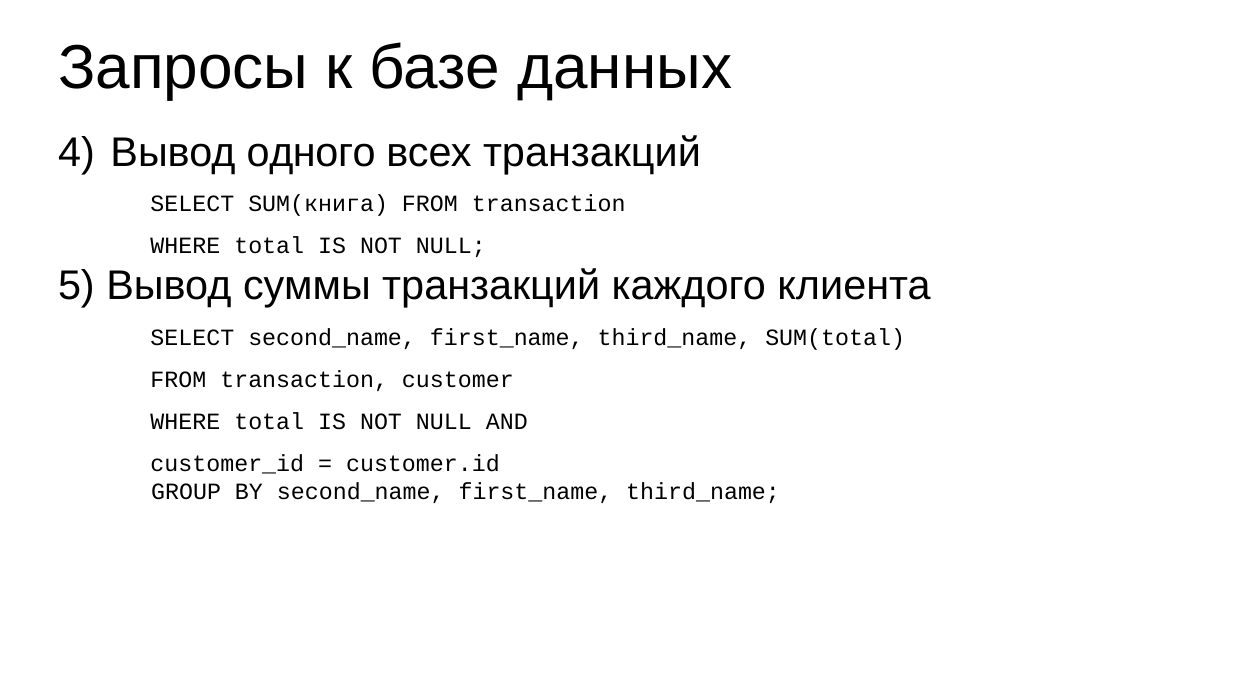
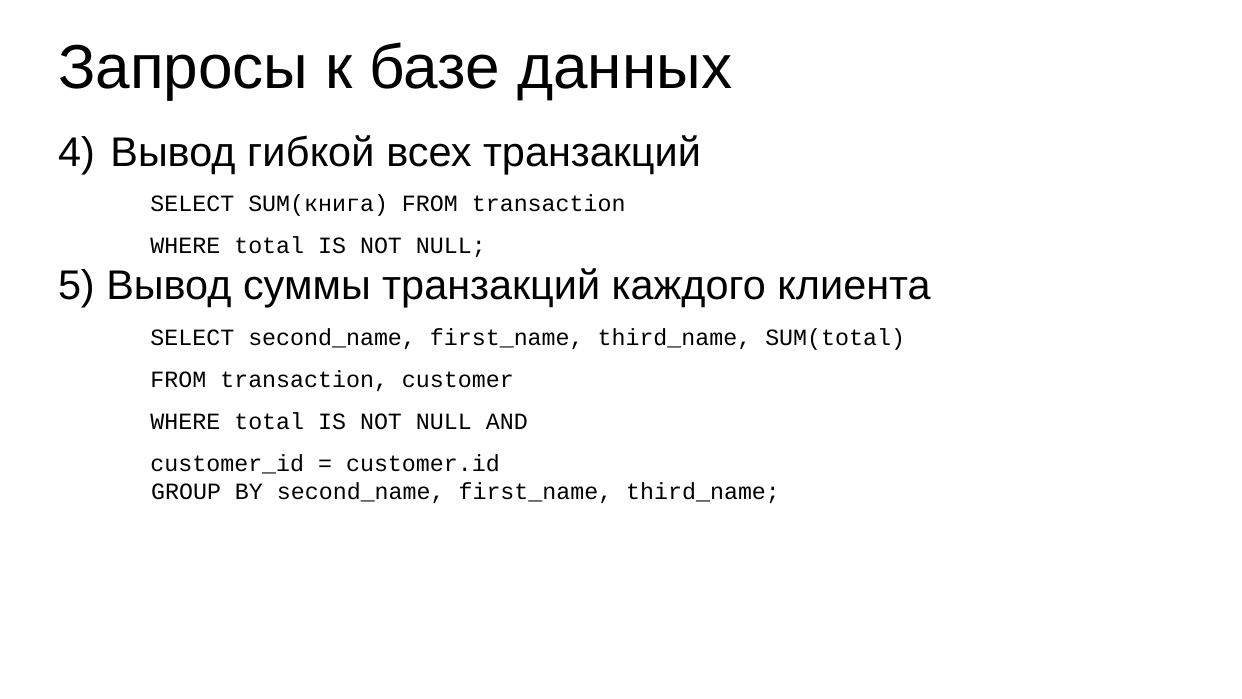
одного: одного -> гибкой (311, 152)
